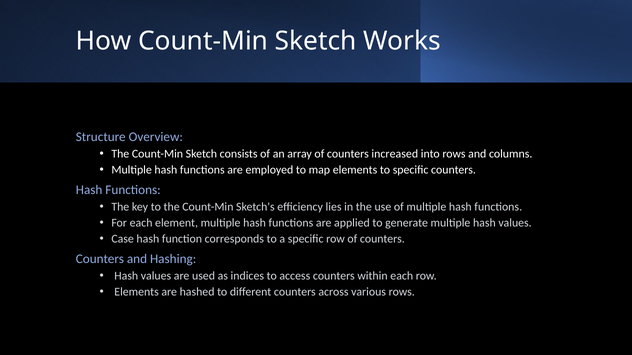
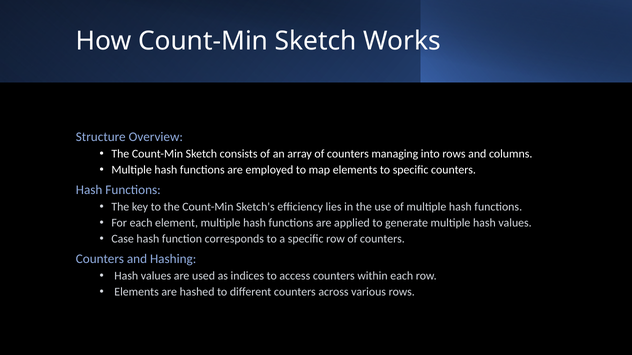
increased: increased -> managing (395, 154)
